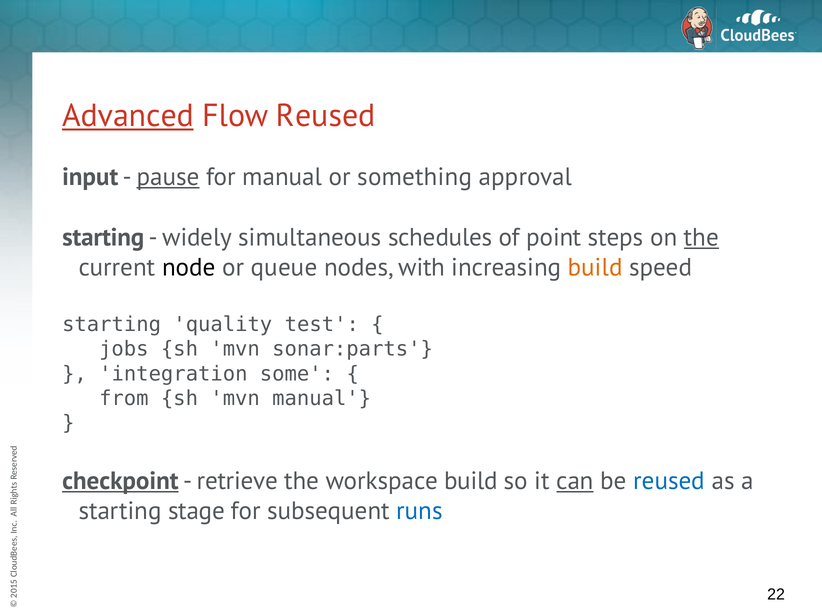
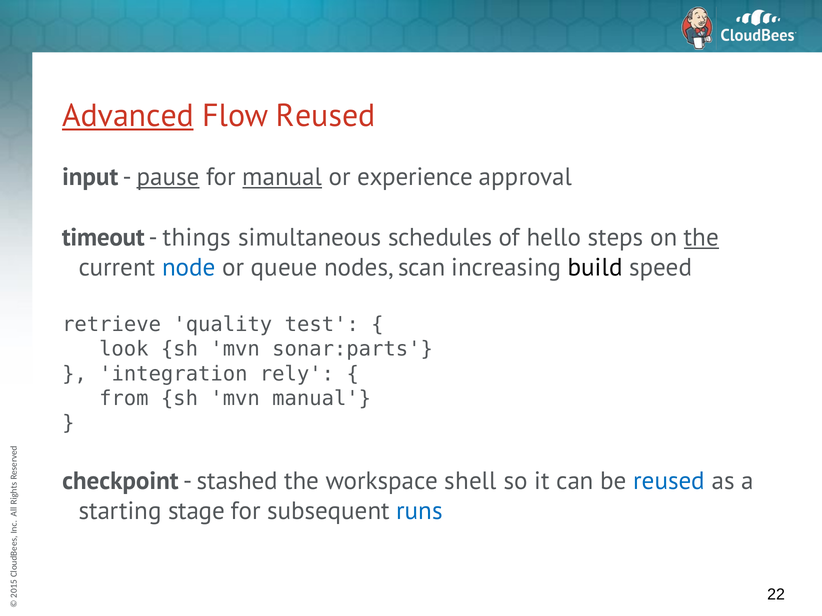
manual underline: none -> present (282, 177)
something: something -> experience (415, 177)
starting: starting -> timeout (103, 237)
widely: widely -> things (197, 237)
point: point -> hello (554, 237)
node colour: black -> blue (189, 268)
with: with -> scan (422, 268)
build colour: orange -> black (595, 268)
starting: starting -> retrieve (112, 325)
jobs: jobs -> look (124, 349)
some: some -> rely (297, 374)
checkpoint underline: present -> none (120, 481)
retrieve: retrieve -> stashed (237, 481)
workspace build: build -> shell (471, 481)
can underline: present -> none (575, 481)
